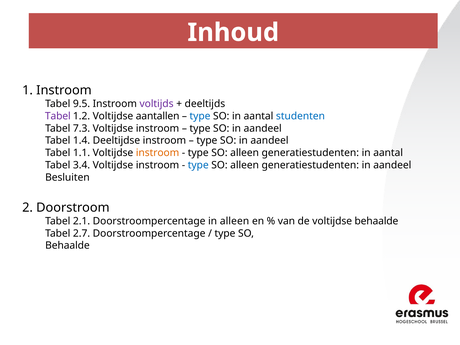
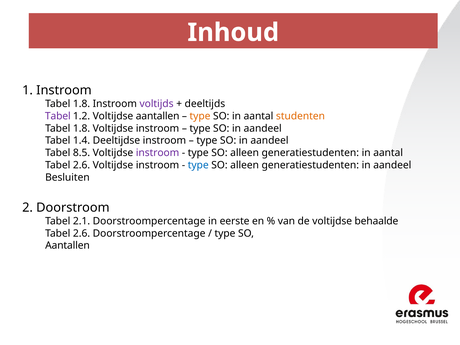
9.5: 9.5 -> 1.8 (82, 104)
type colour: blue -> orange (200, 116)
studenten colour: blue -> orange (300, 116)
7.3: 7.3 -> 1.8 (82, 128)
1.1: 1.1 -> 8.5 (82, 153)
instroom colour: orange -> purple (158, 153)
3.4: 3.4 -> 2.6 (82, 165)
in alleen: alleen -> eerste (235, 221)
2.7: 2.7 -> 2.6 (82, 233)
Behaalde: Behaalde -> Aantallen (67, 246)
